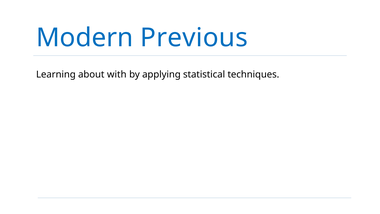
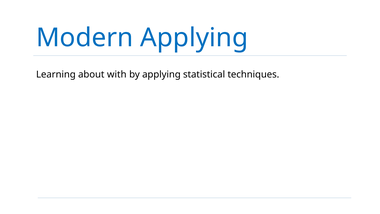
Modern Previous: Previous -> Applying (194, 38)
